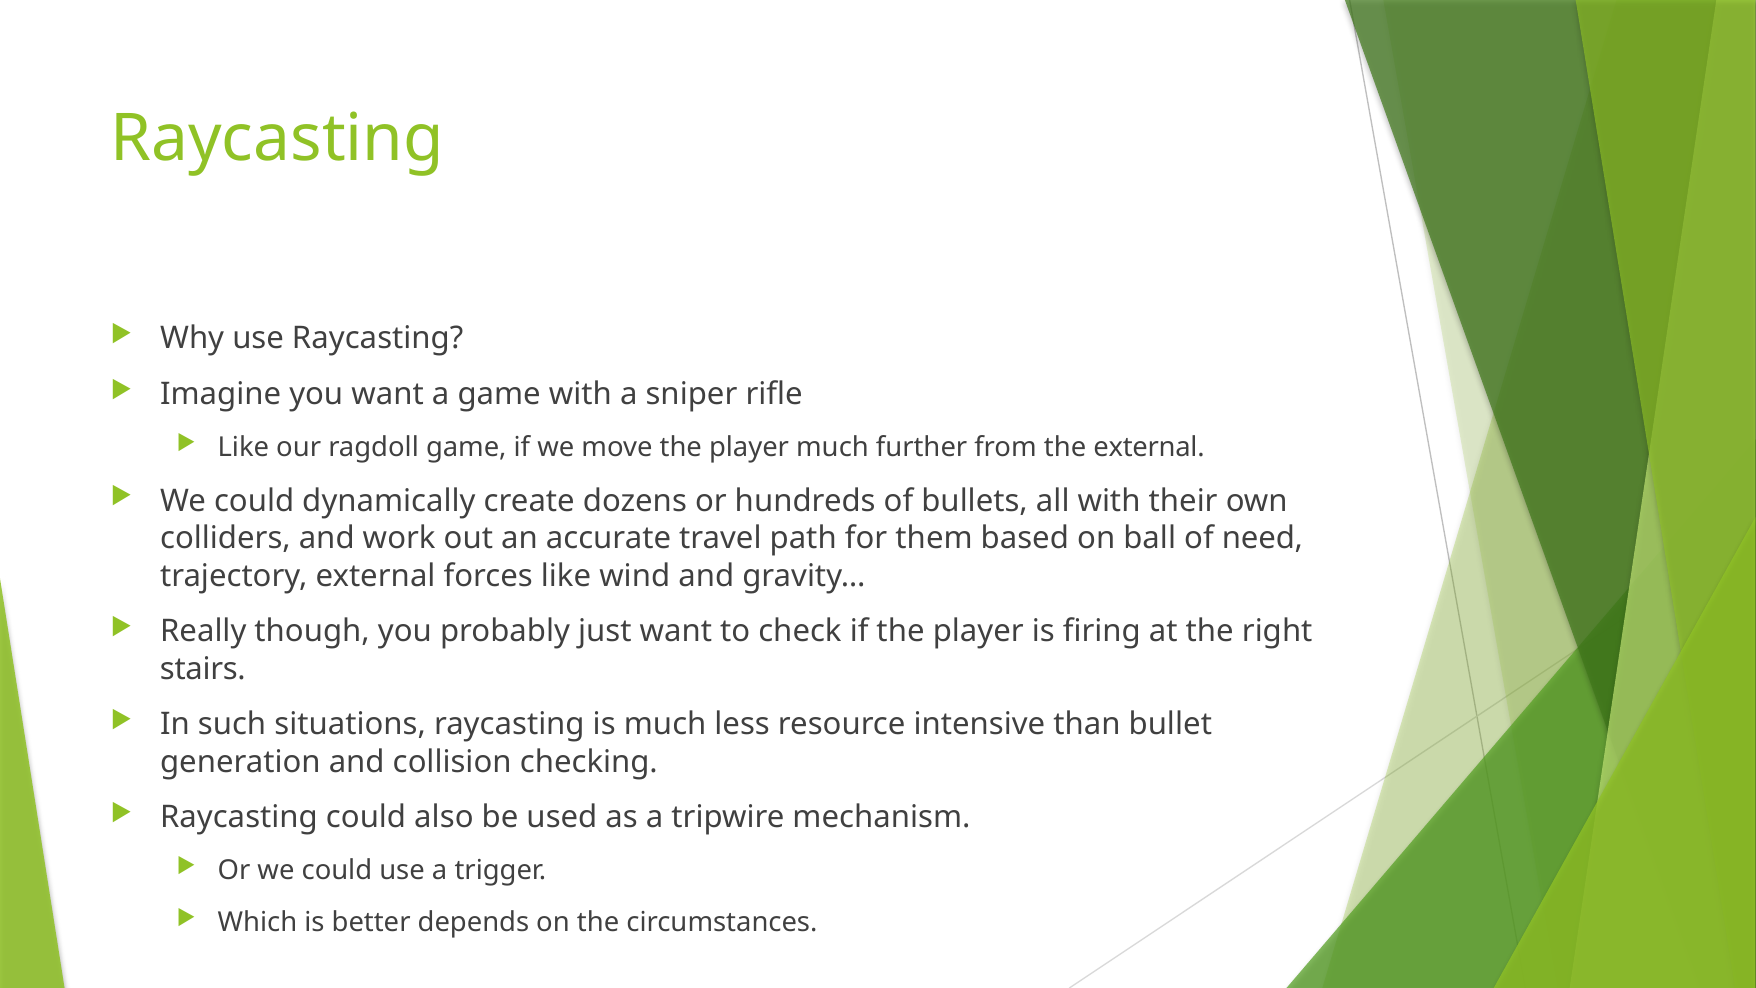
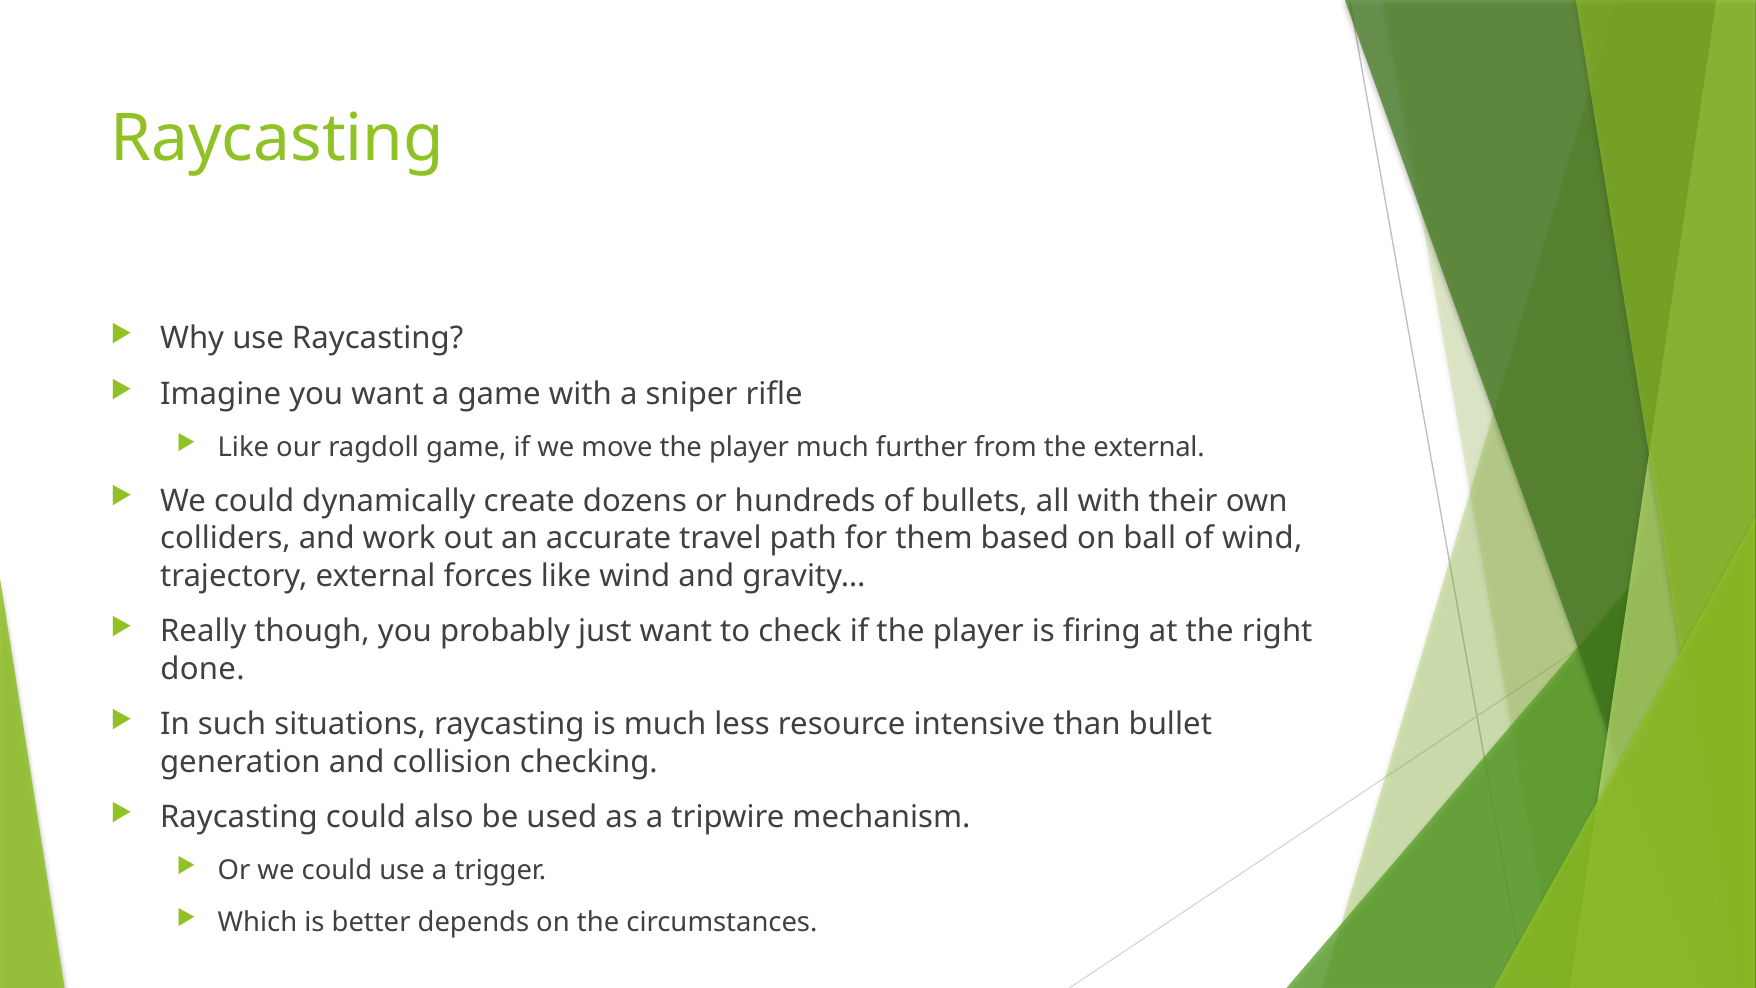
of need: need -> wind (1262, 538)
stairs: stairs -> done (203, 669)
